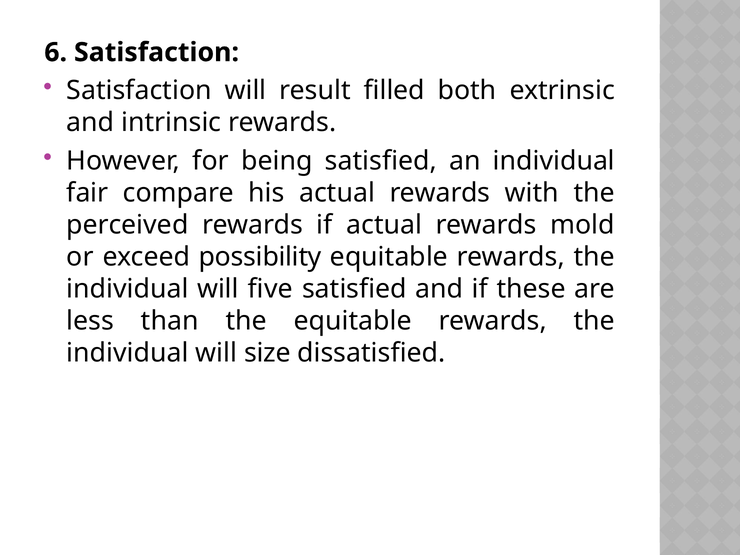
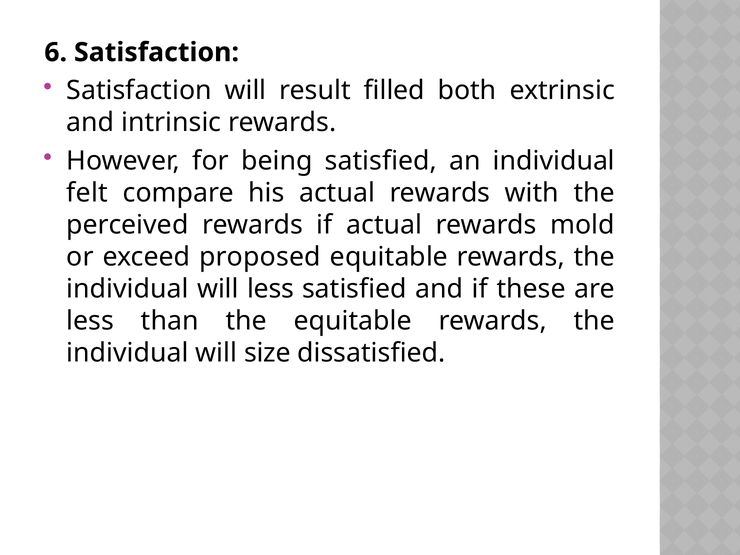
fair: fair -> felt (87, 193)
possibility: possibility -> proposed (260, 257)
will five: five -> less (271, 289)
